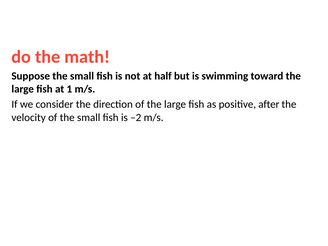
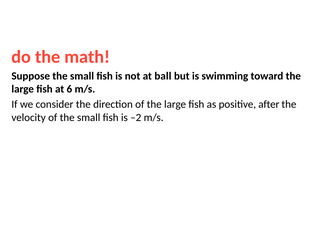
half: half -> ball (163, 76)
1: 1 -> 6 (69, 89)
